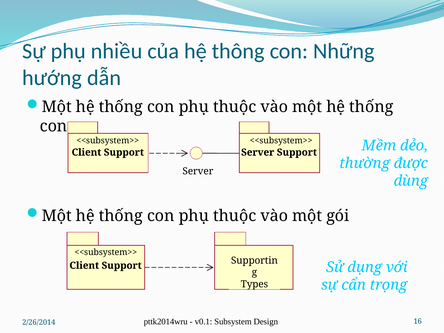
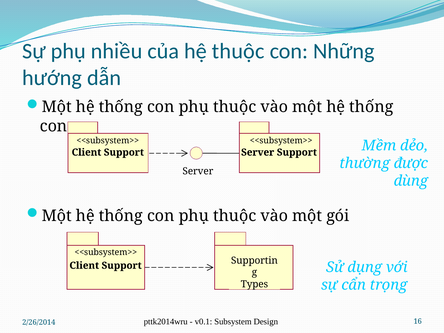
hệ thông: thông -> thuộc (238, 51)
